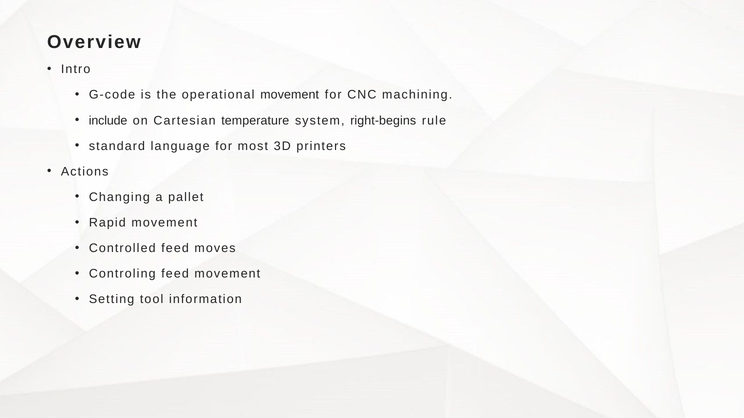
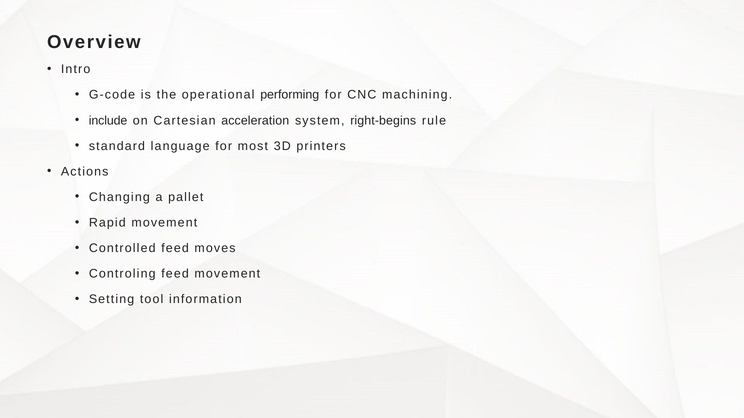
operational movement: movement -> performing (290, 95)
temperature: temperature -> acceleration (255, 121)
